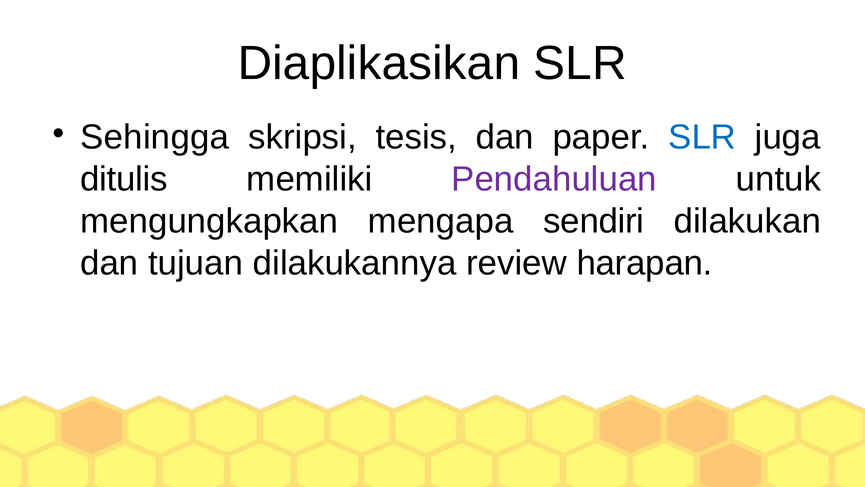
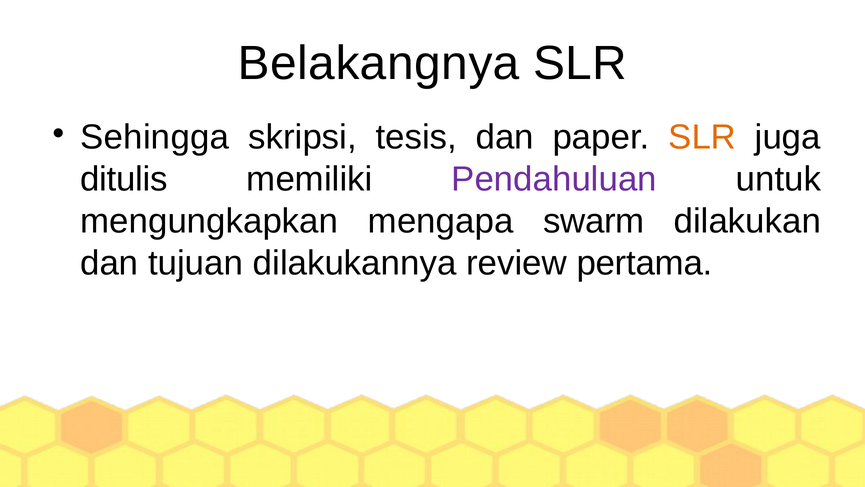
Diaplikasikan: Diaplikasikan -> Belakangnya (379, 63)
SLR colour: blue -> orange (702, 137)
sendiri: sendiri -> swarm (594, 221)
harapan: harapan -> pertama (645, 263)
